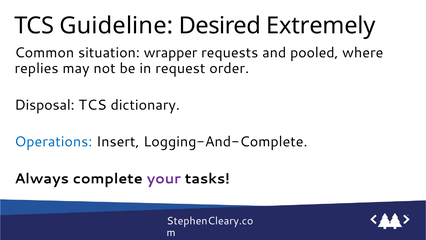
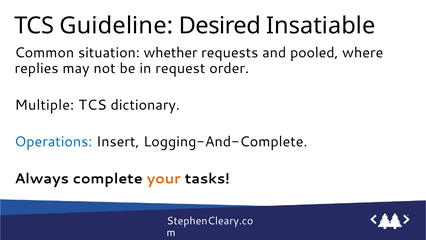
Extremely: Extremely -> Insatiable (321, 26)
wrapper: wrapper -> whether (171, 53)
Disposal: Disposal -> Multiple (44, 105)
your colour: purple -> orange (164, 178)
